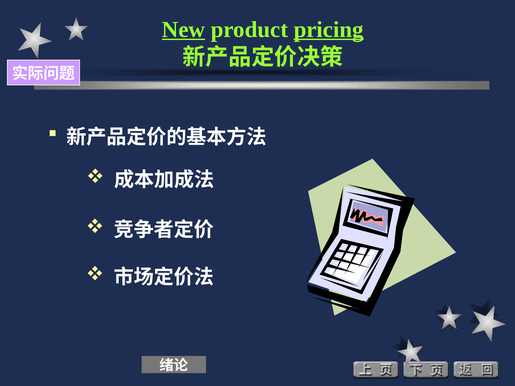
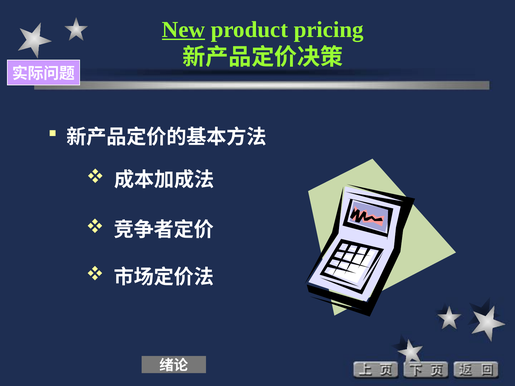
pricing underline: present -> none (329, 30)
